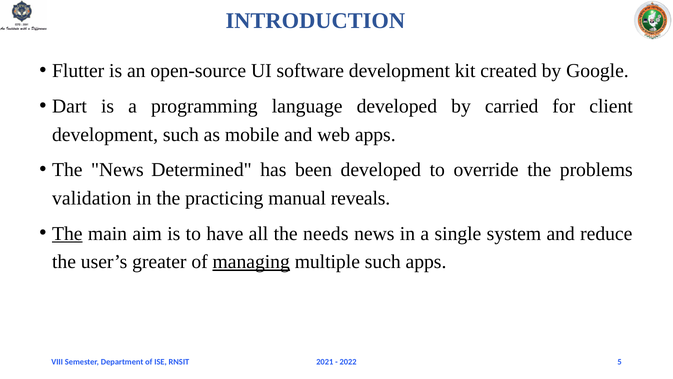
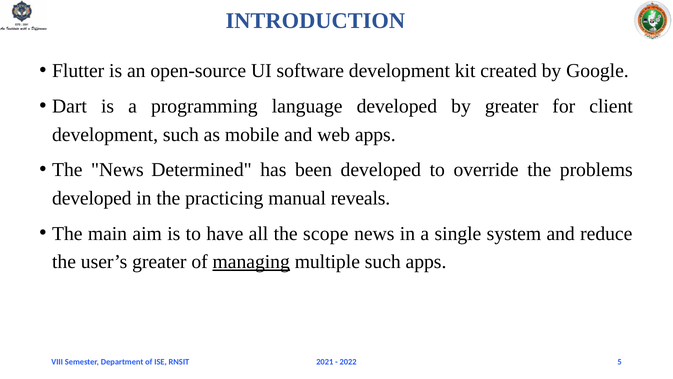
by carried: carried -> greater (512, 106)
validation: validation -> developed (92, 198)
The underline: present -> none (67, 233)
needs: needs -> scope (326, 233)
